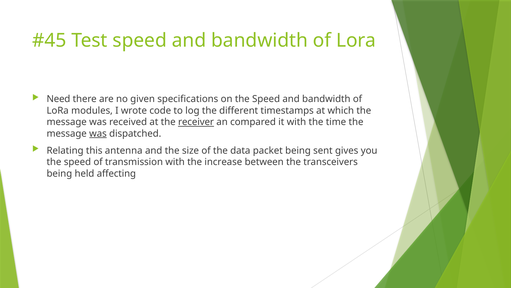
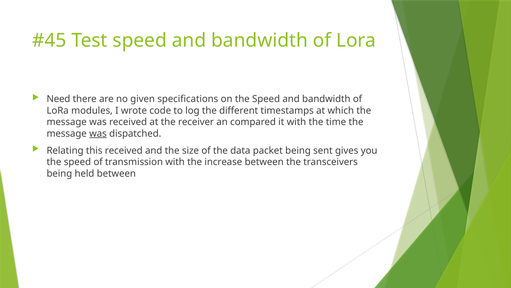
receiver underline: present -> none (196, 122)
this antenna: antenna -> received (124, 150)
held affecting: affecting -> between (116, 173)
